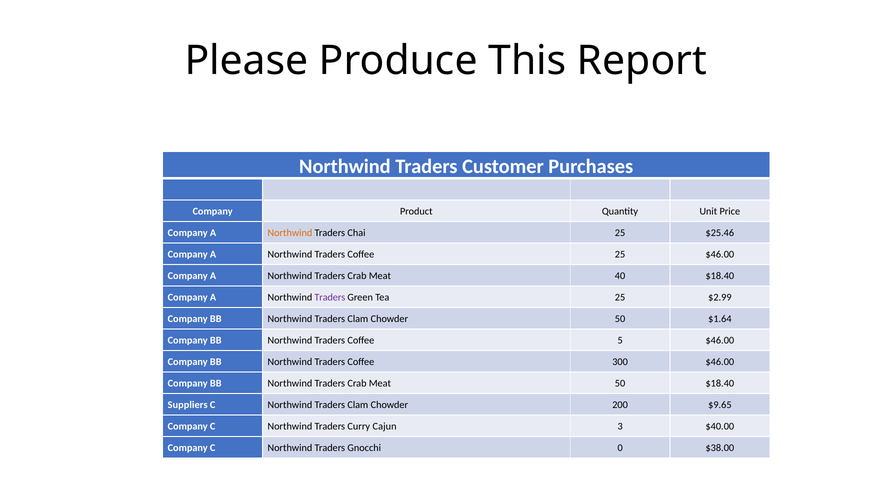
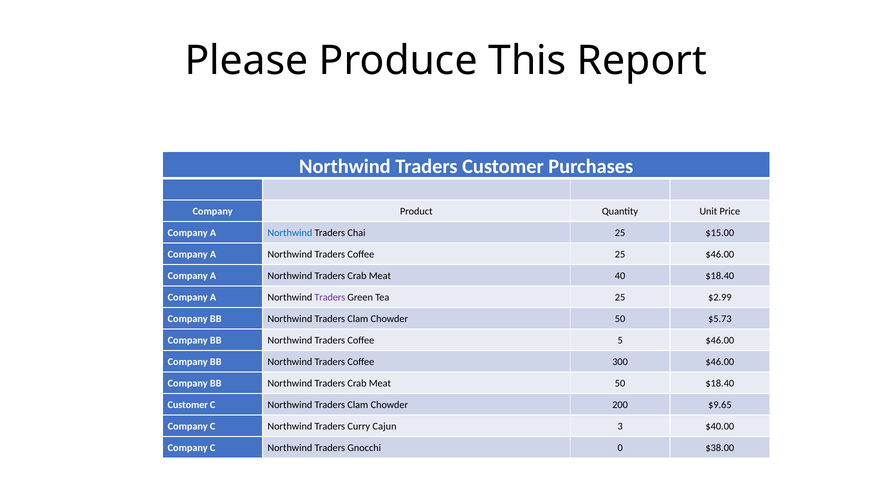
Northwind colour: orange -> blue (290, 233)
$25.46: $25.46 -> $15.00 (720, 233)
$1.64: $1.64 -> $5.73 (720, 319)
Suppliers: Suppliers -> Customer (188, 405)
